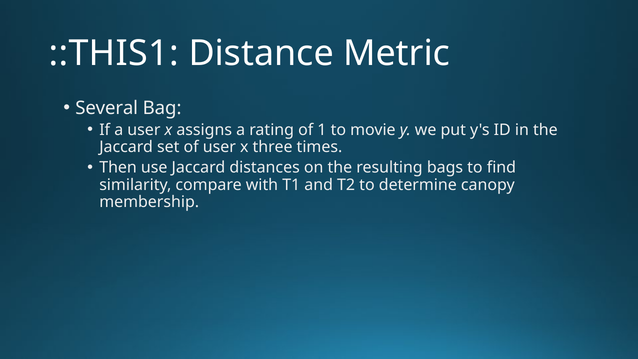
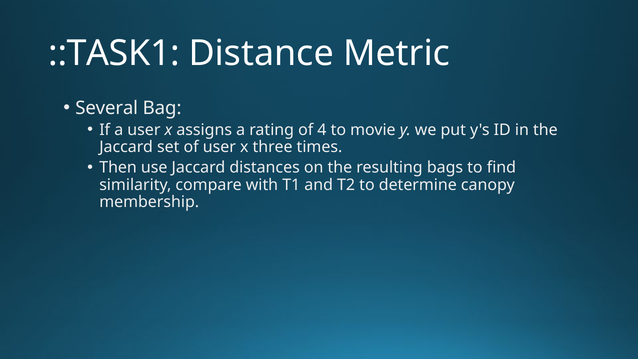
::THIS1: ::THIS1 -> ::TASK1 (114, 54)
1: 1 -> 4 (322, 130)
